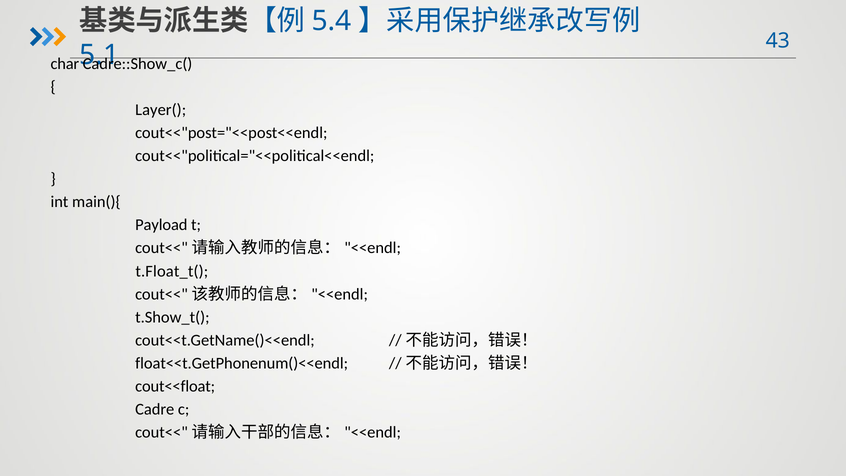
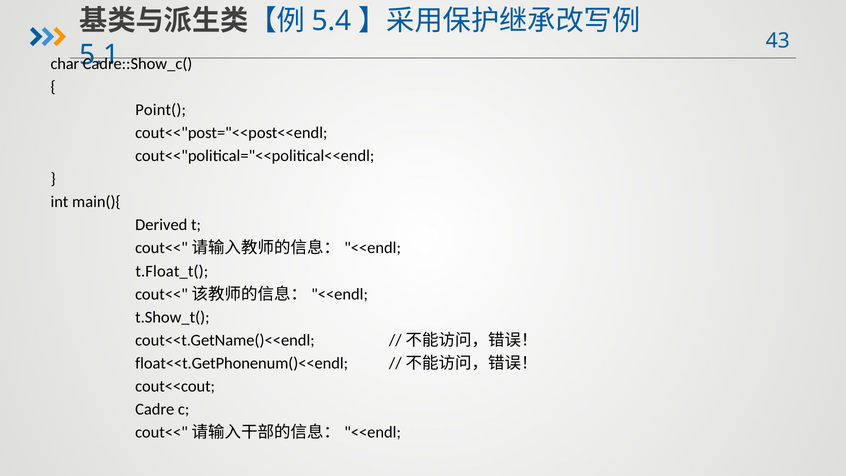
Layer(: Layer( -> Point( (161, 110)
Payload: Payload -> Derived (161, 225)
cout<<float: cout<<float -> cout<<cout (175, 386)
